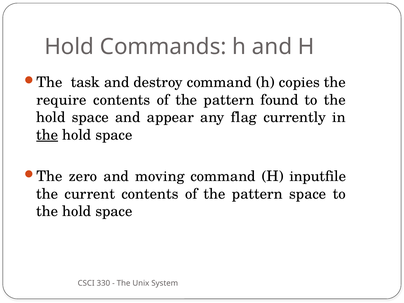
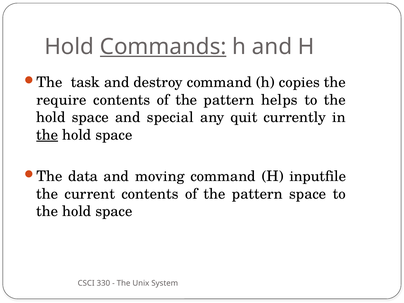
Commands underline: none -> present (163, 47)
found: found -> helps (279, 100)
appear: appear -> special (170, 117)
flag: flag -> quit (244, 117)
zero: zero -> data (83, 176)
